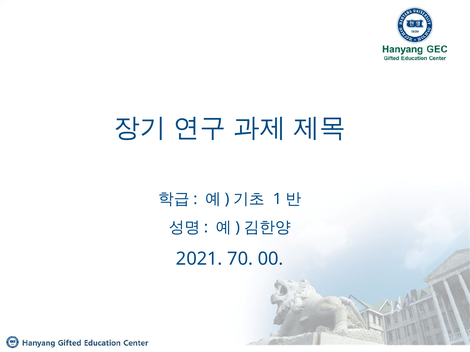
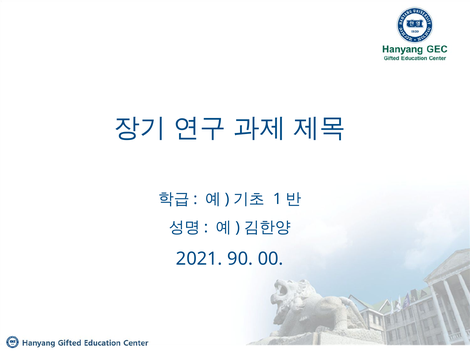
70: 70 -> 90 (240, 259)
